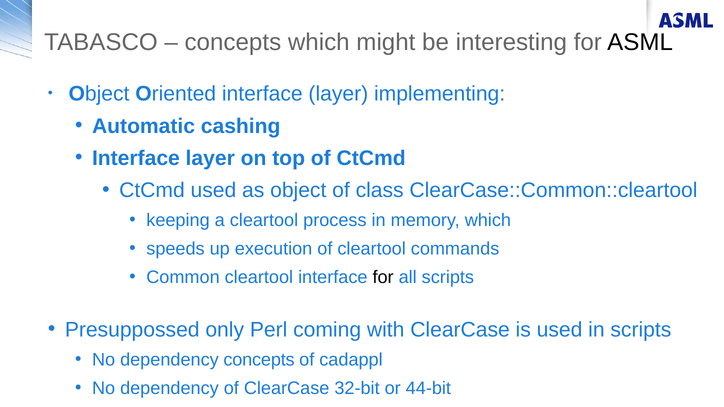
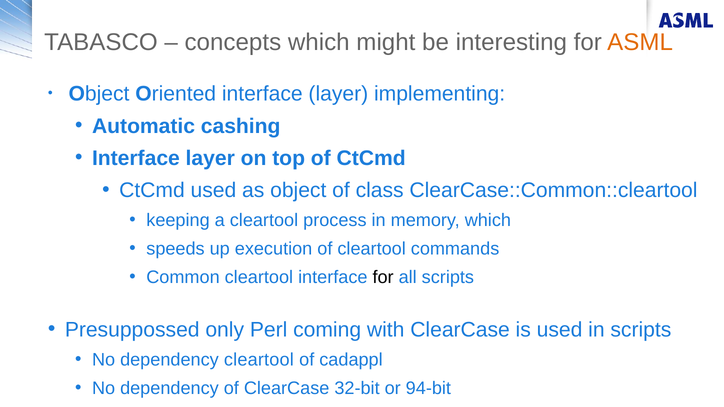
ASML colour: black -> orange (640, 42)
dependency concepts: concepts -> cleartool (259, 360)
44-bit: 44-bit -> 94-bit (428, 389)
